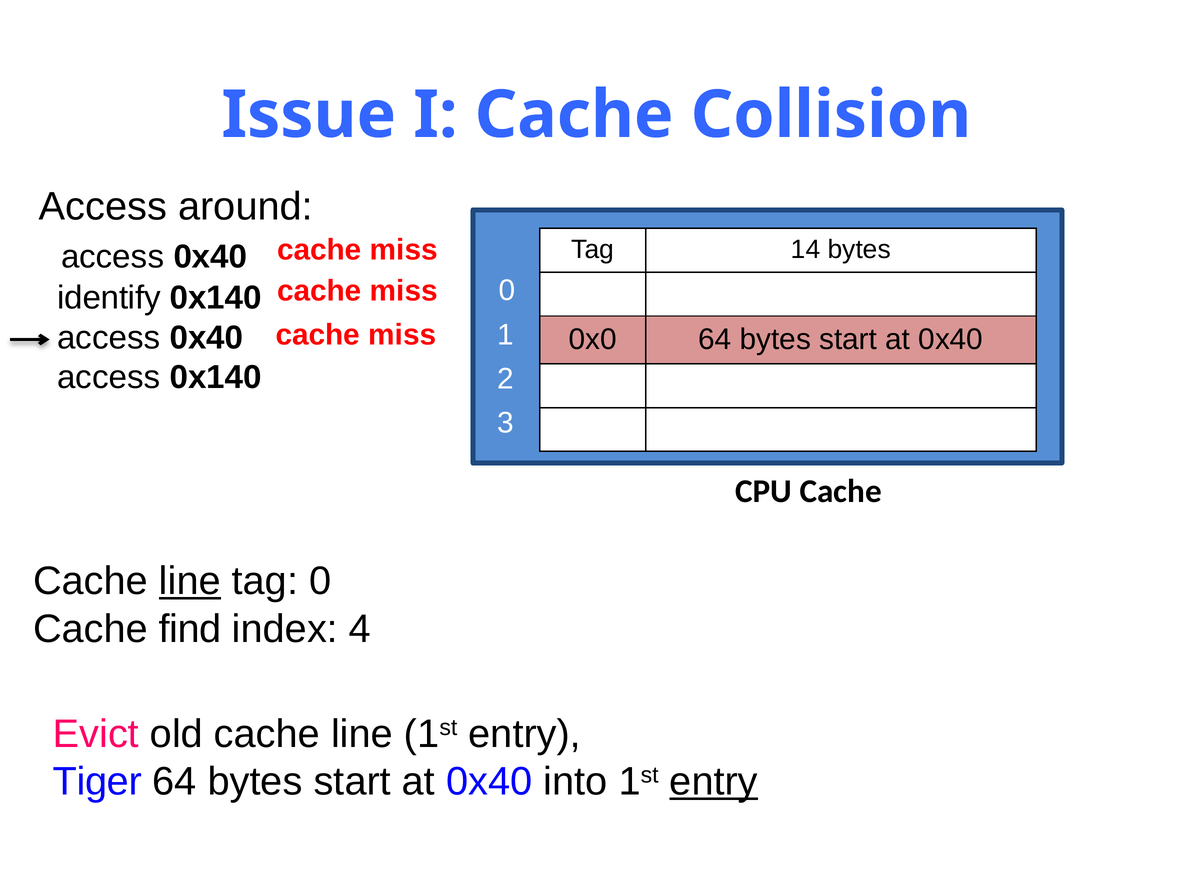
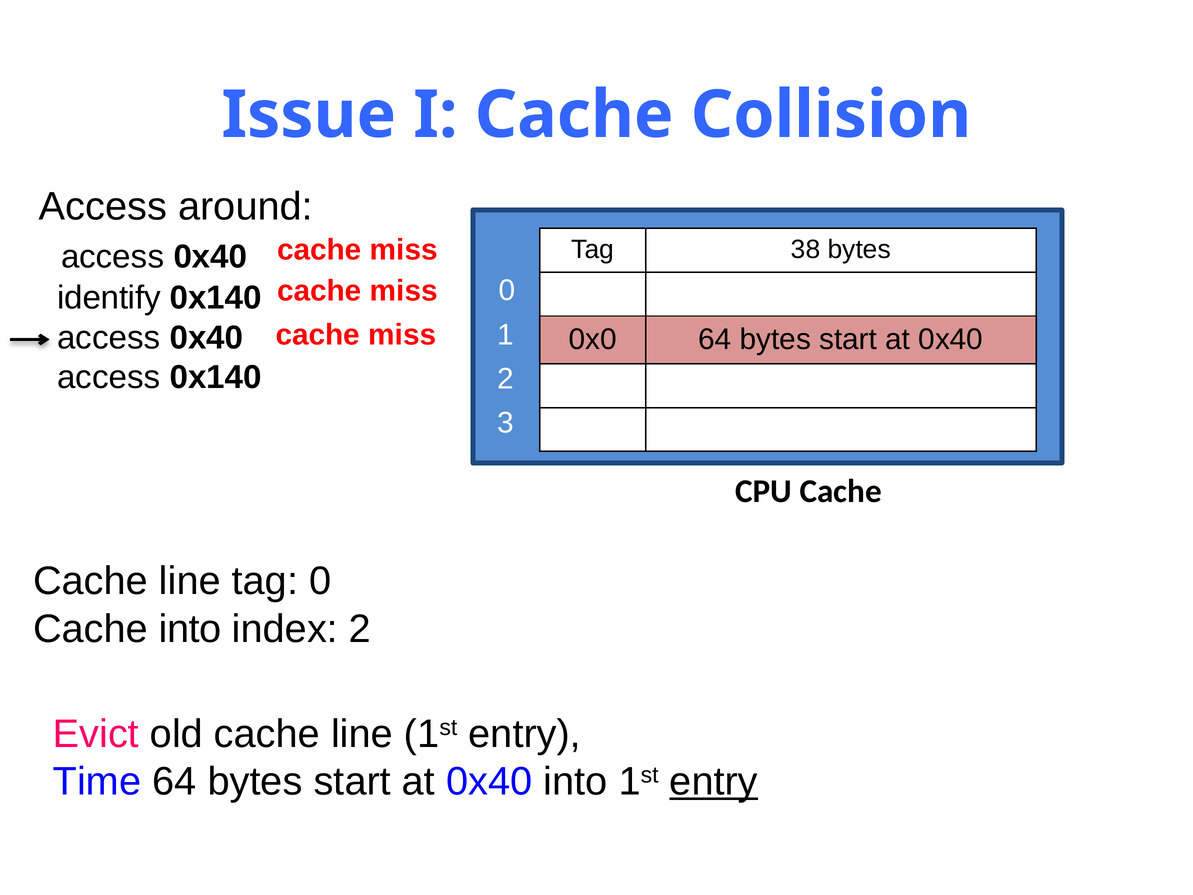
14: 14 -> 38 (806, 249)
line underline: present -> none (190, 581)
Cache find: find -> into (190, 629)
index 4: 4 -> 2 (360, 629)
Tiger: Tiger -> Time (97, 781)
